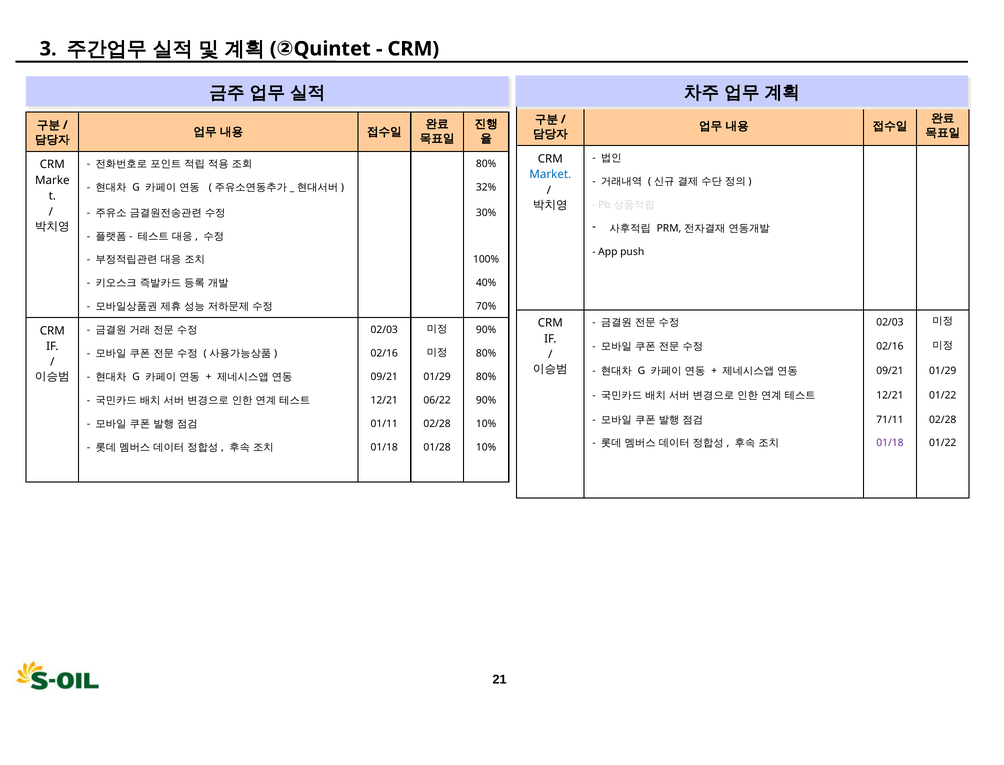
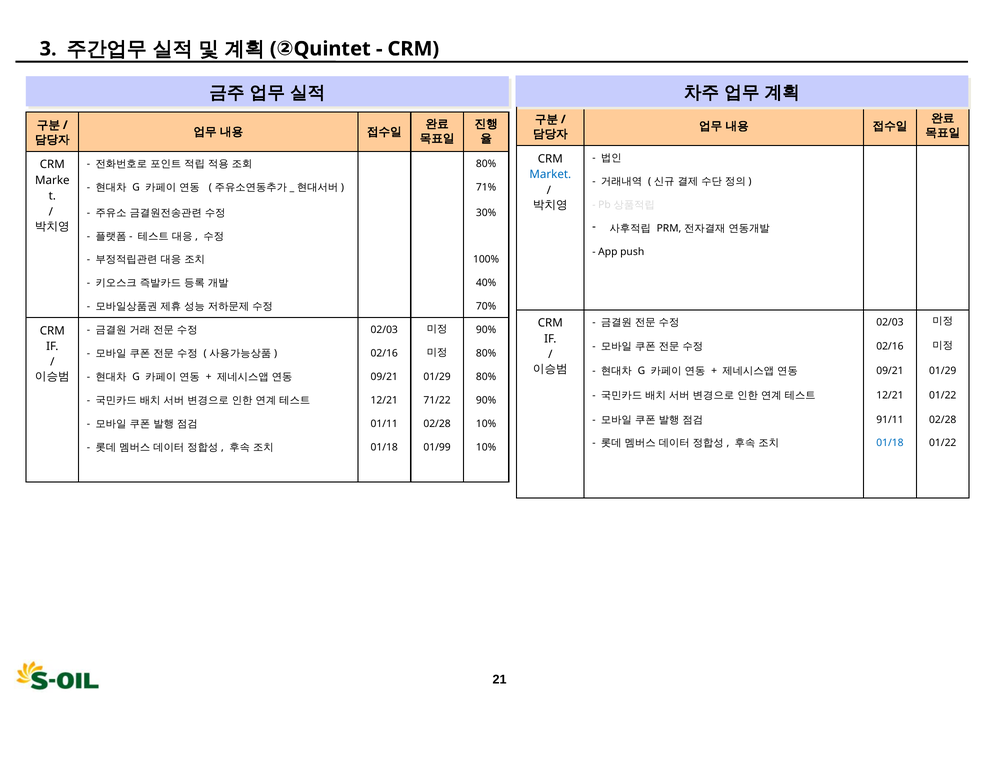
32%: 32% -> 71% (486, 187)
06/22: 06/22 -> 71/22 (437, 400)
71/11: 71/11 -> 91/11 (890, 420)
01/18 colour: purple -> blue (890, 443)
01/28: 01/28 -> 01/99 (437, 447)
